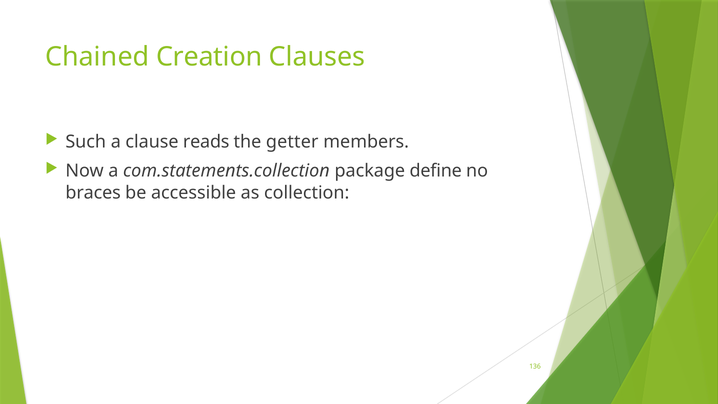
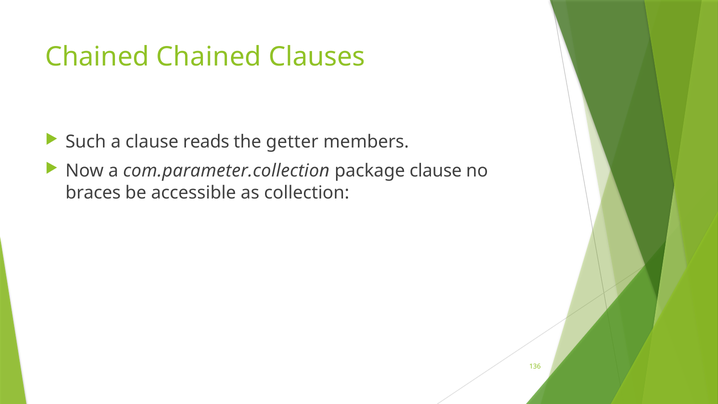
Chained Creation: Creation -> Chained (209, 57)
com.statements.collection: com.statements.collection -> com.parameter.collection (226, 171)
package define: define -> clause (436, 171)
